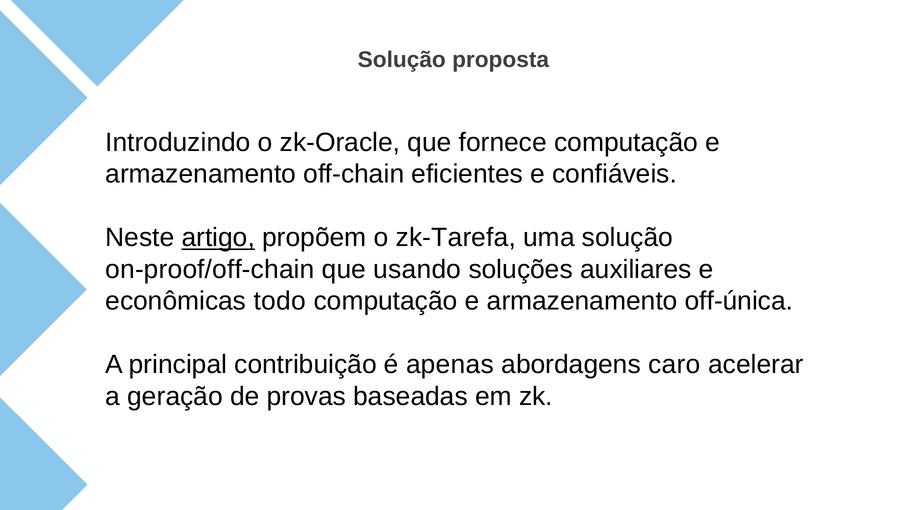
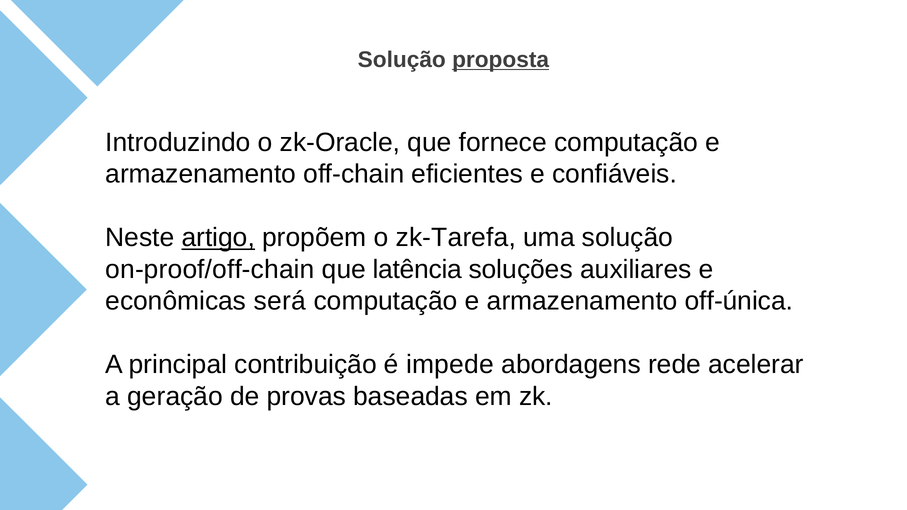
proposta underline: none -> present (501, 60)
usando: usando -> latência (417, 270)
todo: todo -> será (280, 301)
apenas: apenas -> impede (450, 365)
caro: caro -> rede (675, 365)
